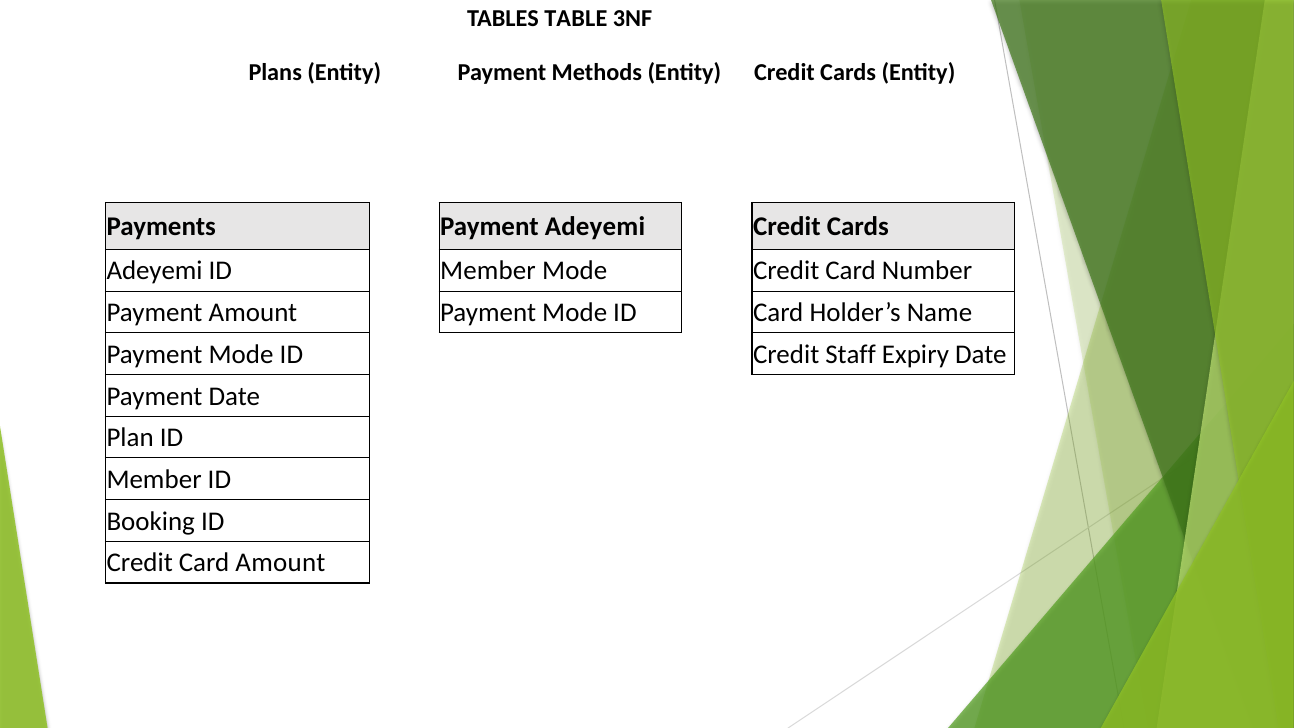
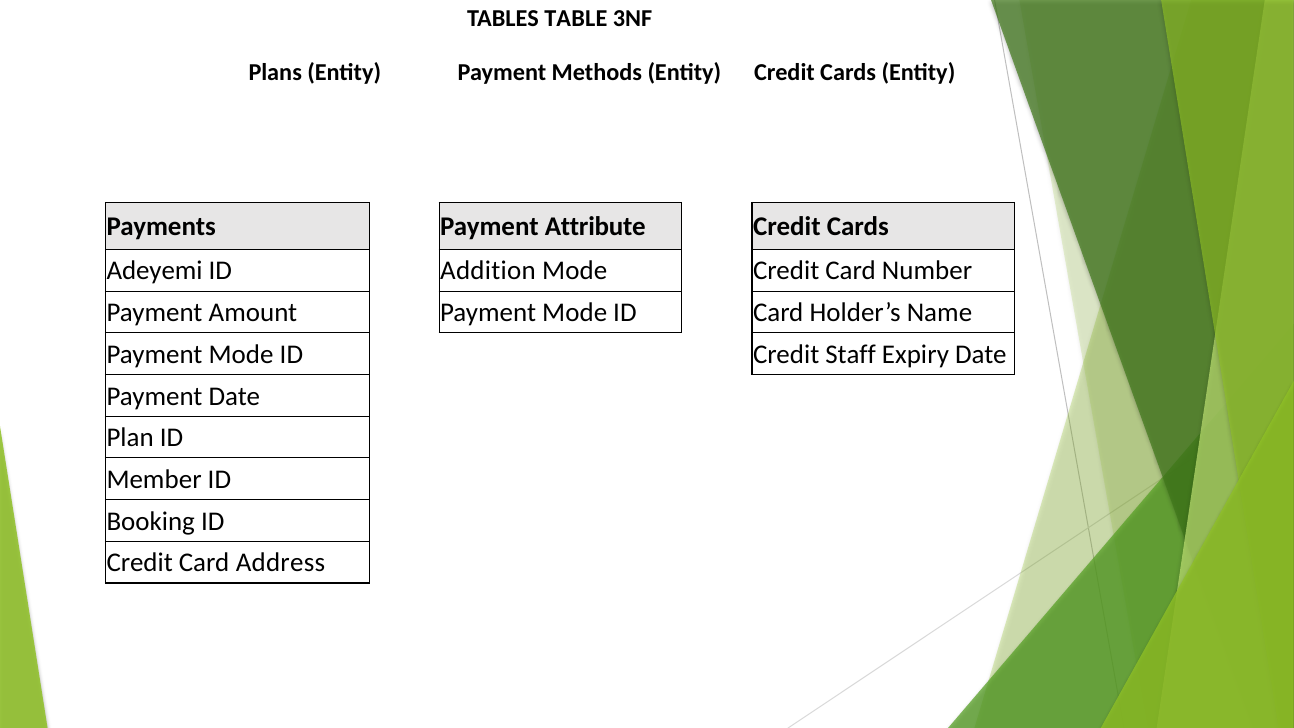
Payment Adeyemi: Adeyemi -> Attribute (595, 227)
Member: Member -> Addition (488, 271)
Card Amount: Amount -> Address (280, 563)
